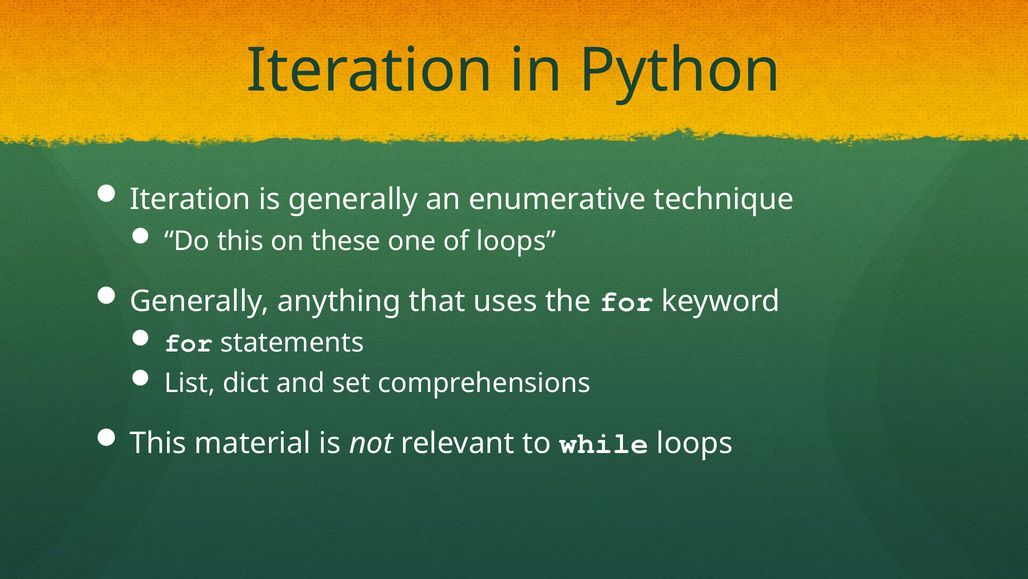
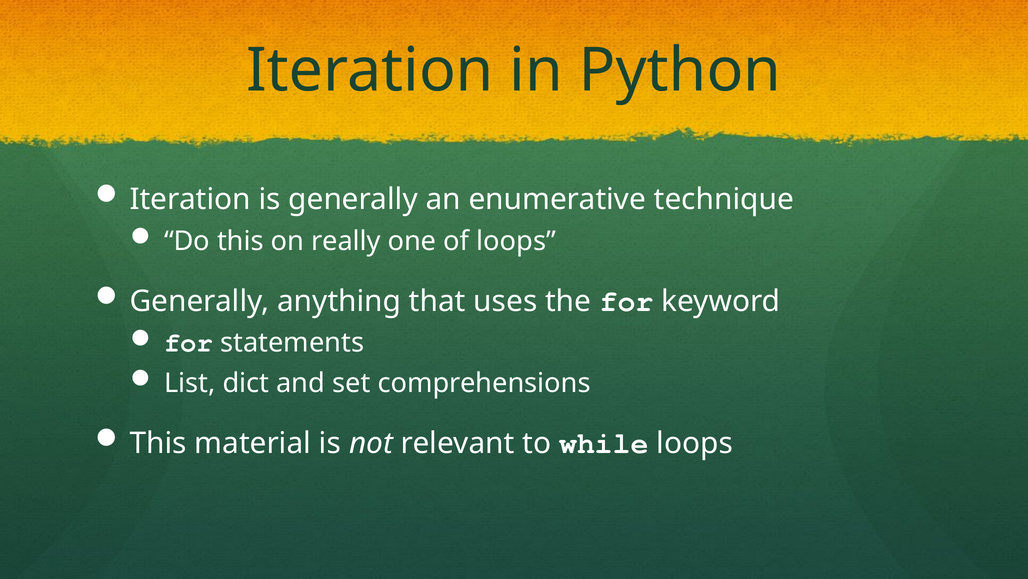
these: these -> really (346, 241)
